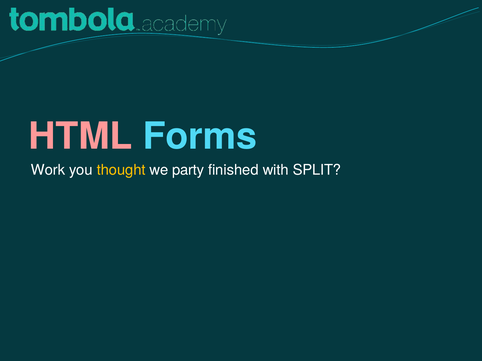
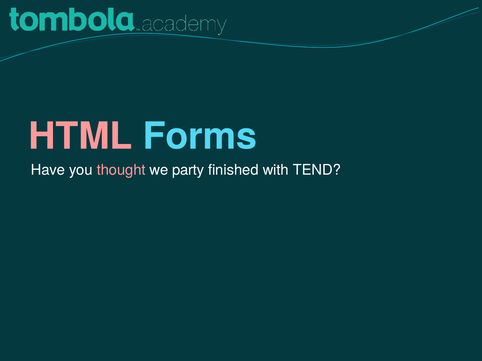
Work: Work -> Have (48, 170)
thought colour: yellow -> pink (121, 170)
SPLIT: SPLIT -> TEND (317, 170)
